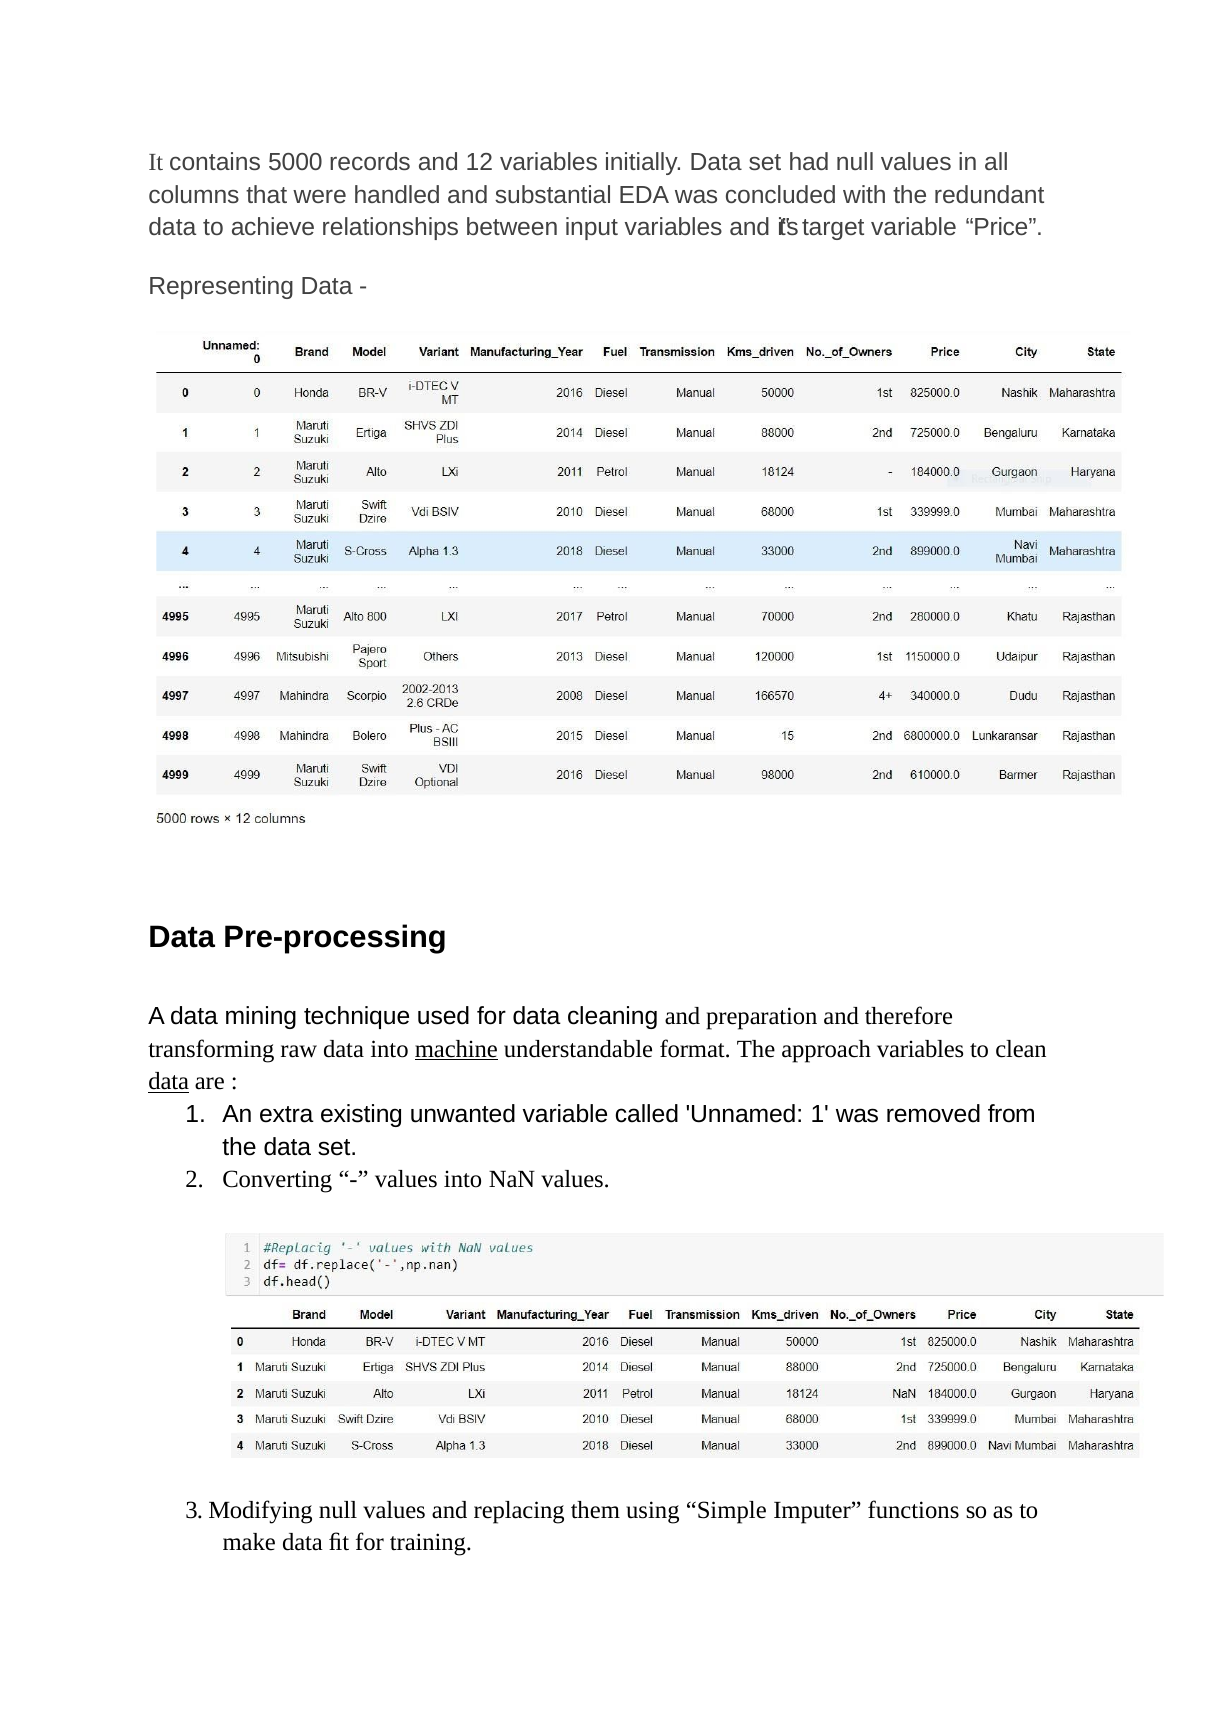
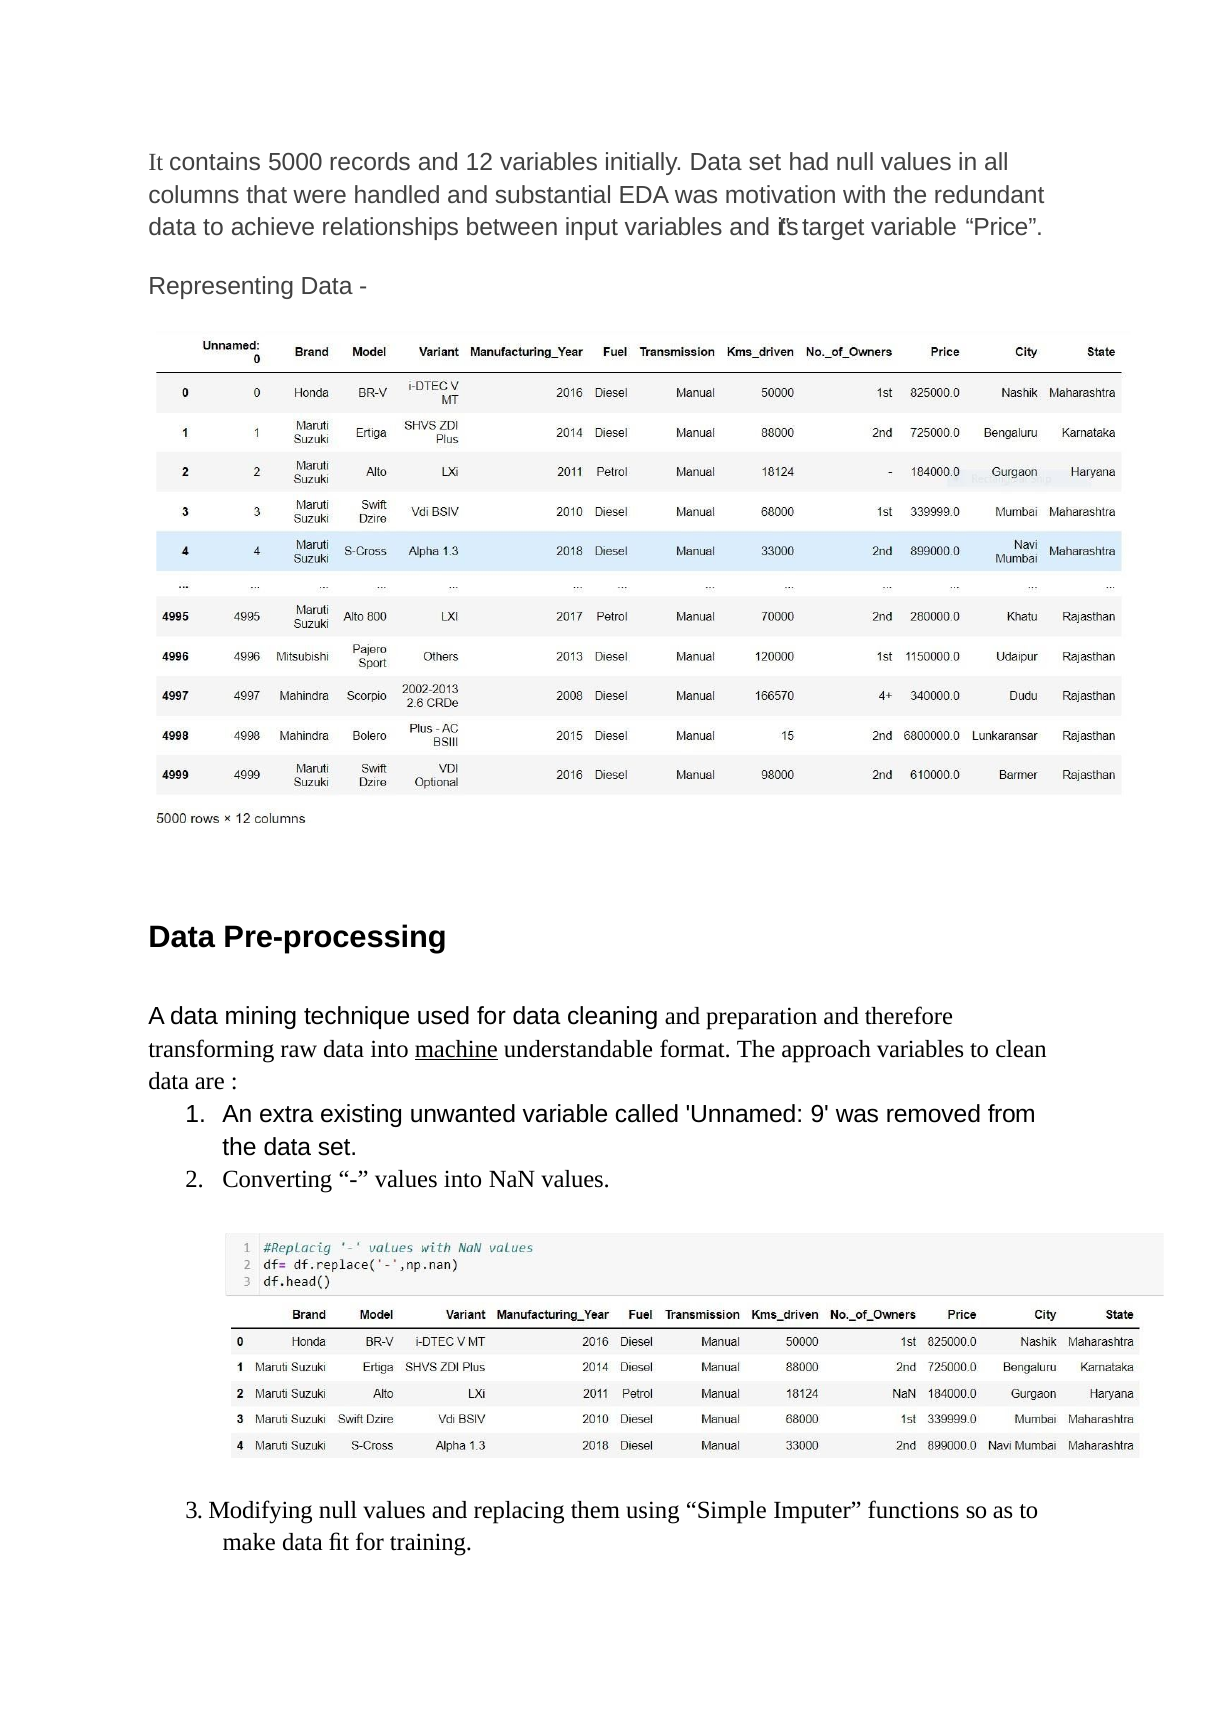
concluded: concluded -> motivation (781, 195)
data underline: present -> none (169, 1082)
Unnamed 1: 1 -> 9 (820, 1115)
